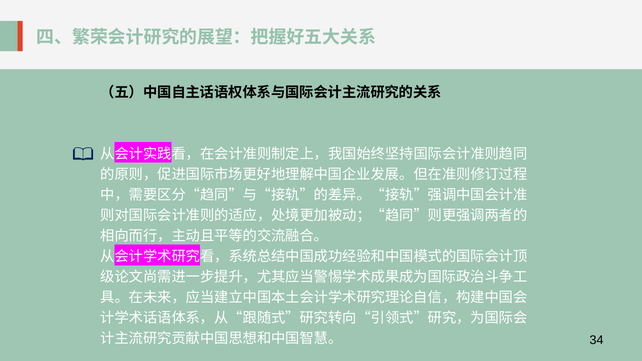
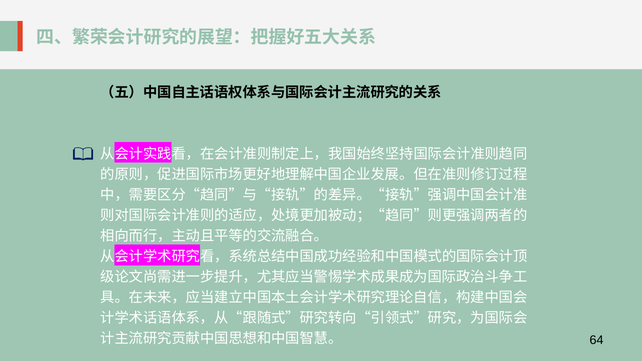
34: 34 -> 64 (597, 340)
